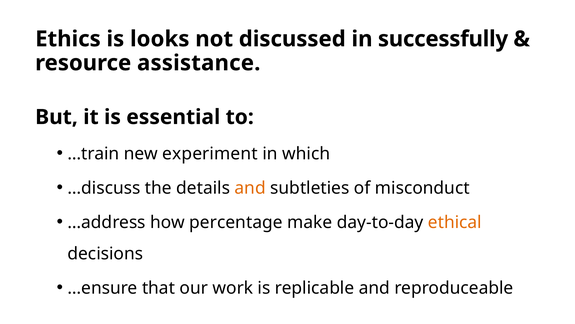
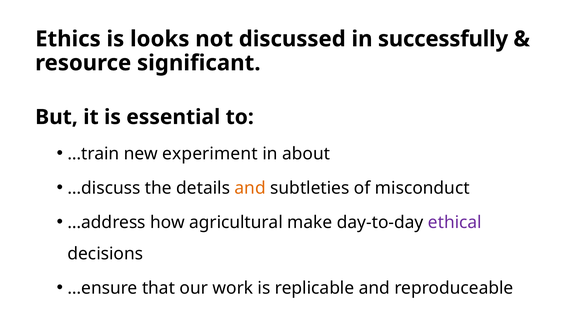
assistance: assistance -> significant (199, 63)
which: which -> about (306, 153)
percentage: percentage -> agricultural (236, 222)
ethical colour: orange -> purple (455, 222)
